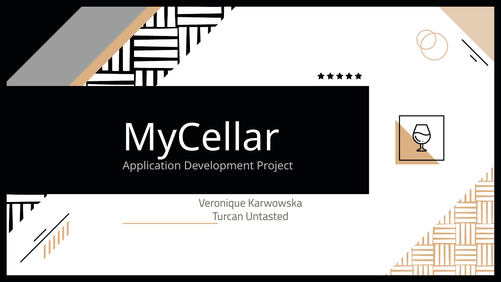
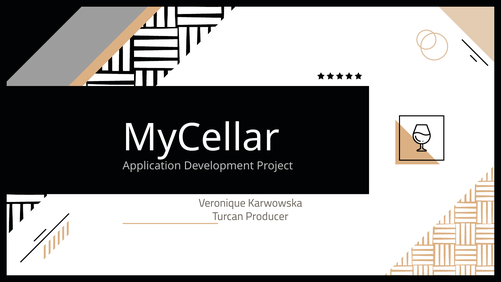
Untasted: Untasted -> Producer (267, 216)
